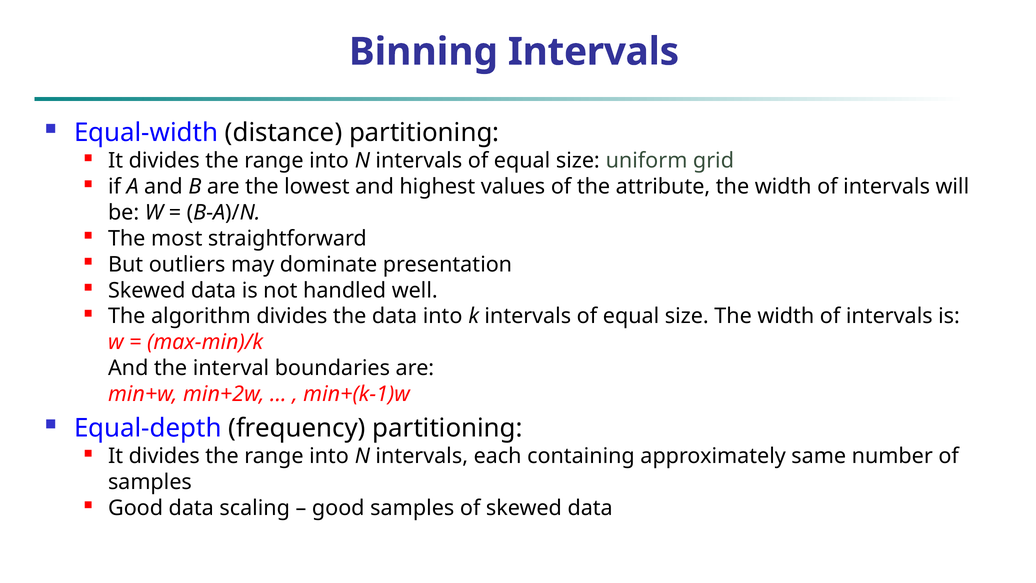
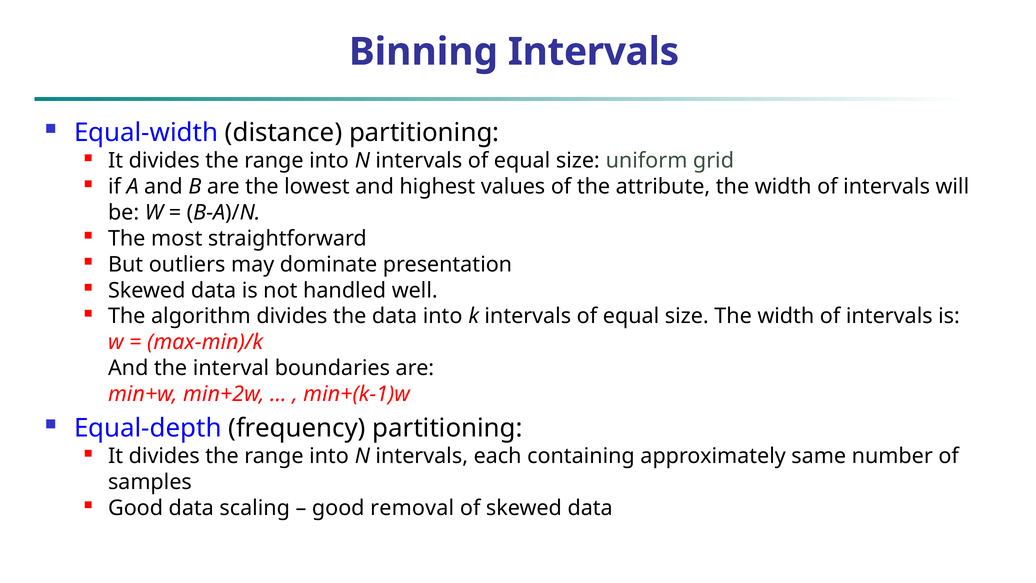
good samples: samples -> removal (412, 508)
